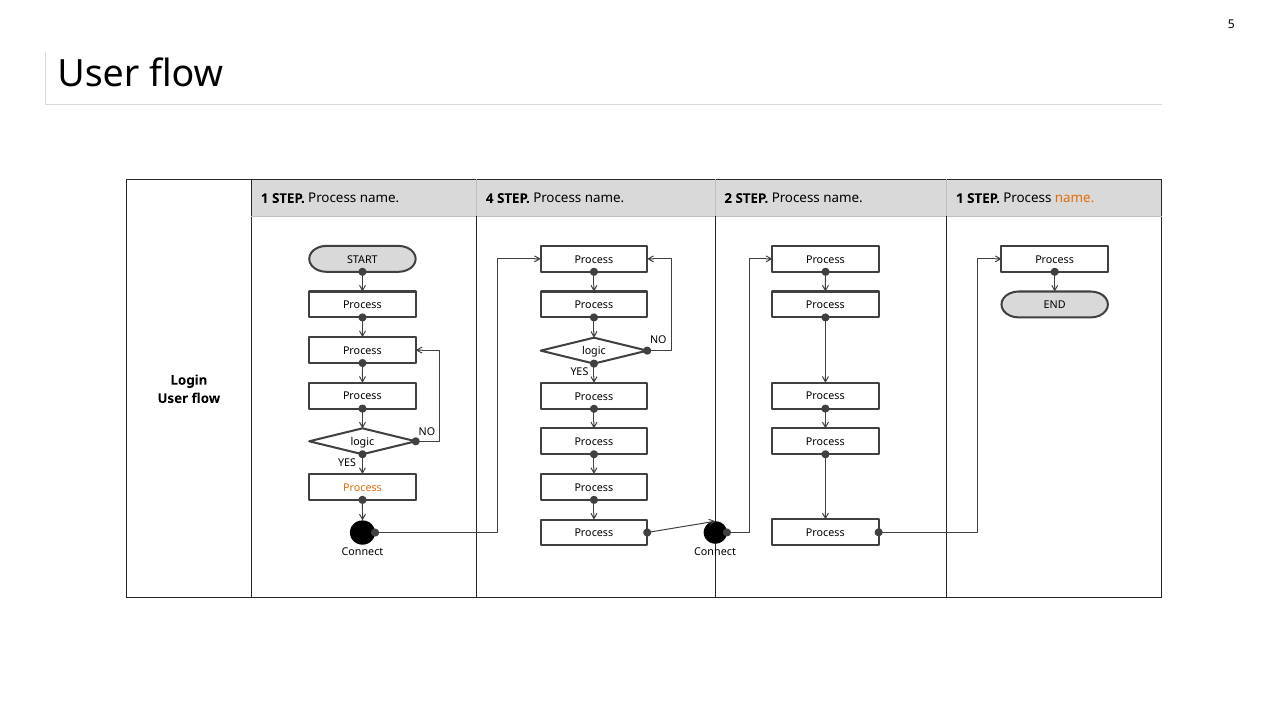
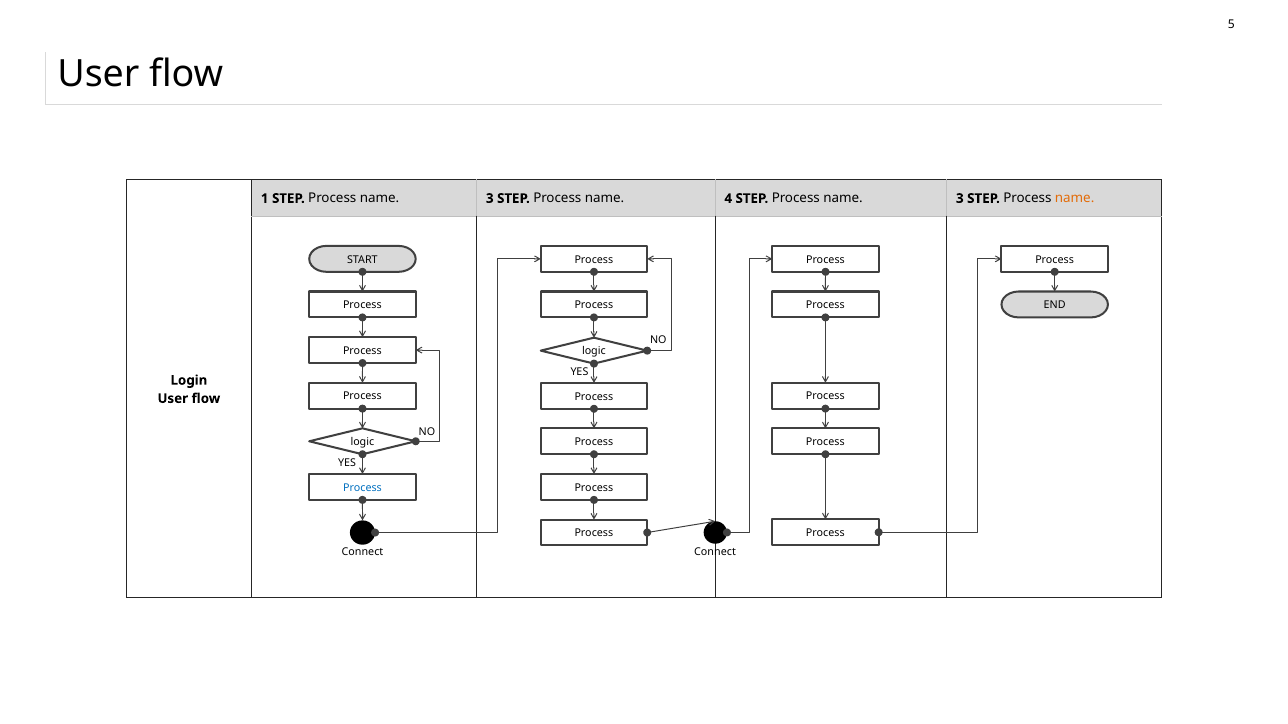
4: 4 -> 3 (490, 199)
2: 2 -> 4 (728, 199)
1: 1 -> 3 (960, 199)
Process colour: orange -> blue (362, 488)
